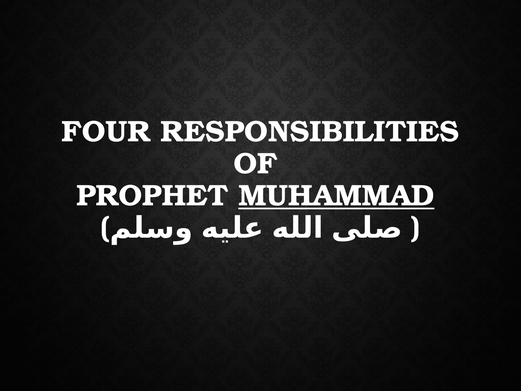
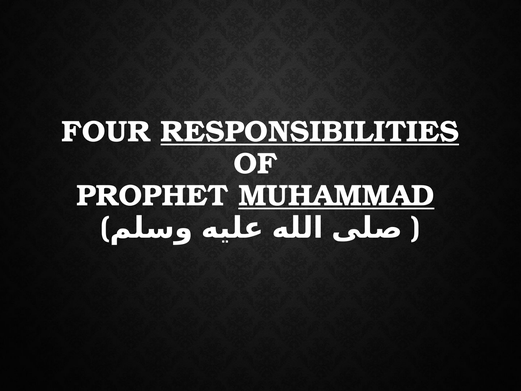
RESPONSIBILITIES underline: none -> present (310, 132)
